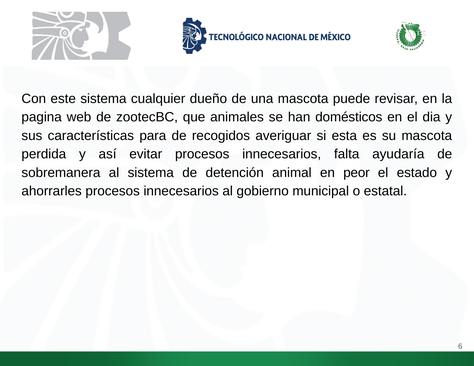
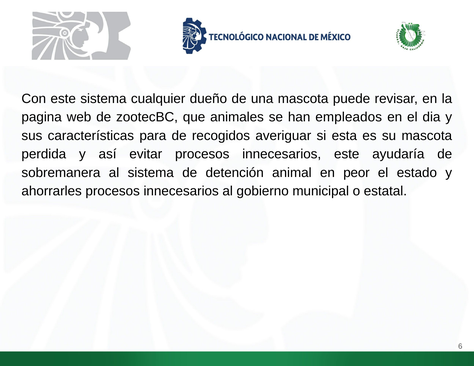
domésticos: domésticos -> empleados (349, 117)
innecesarios falta: falta -> este (347, 154)
